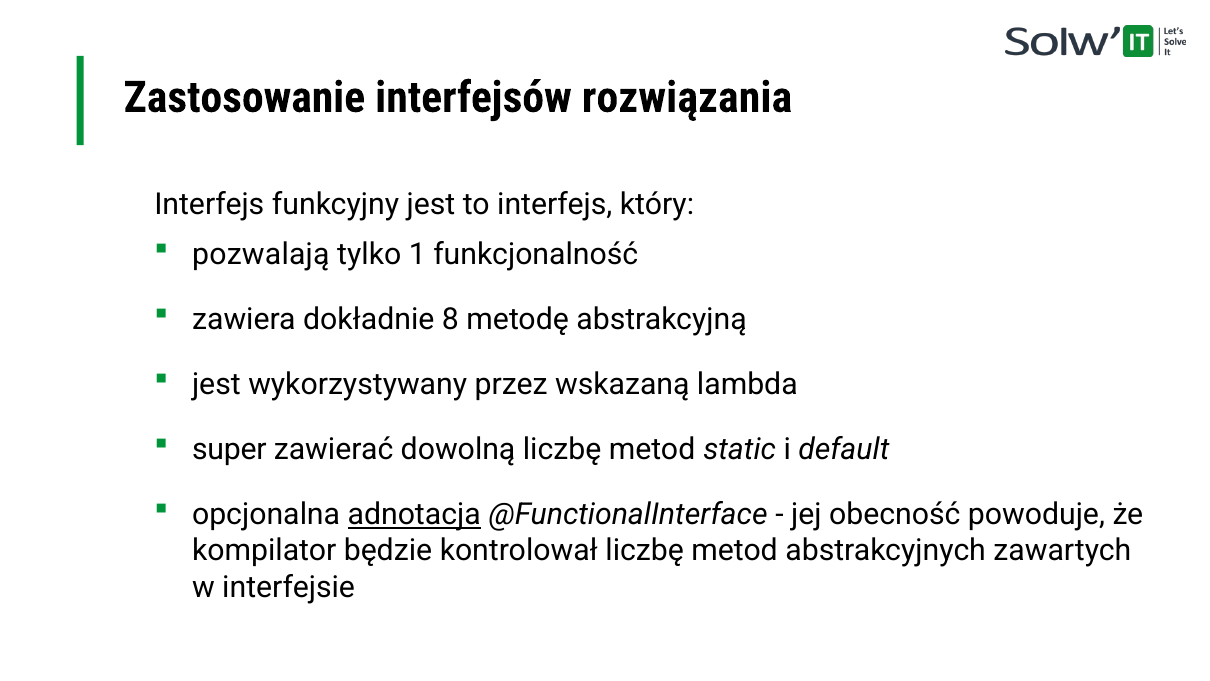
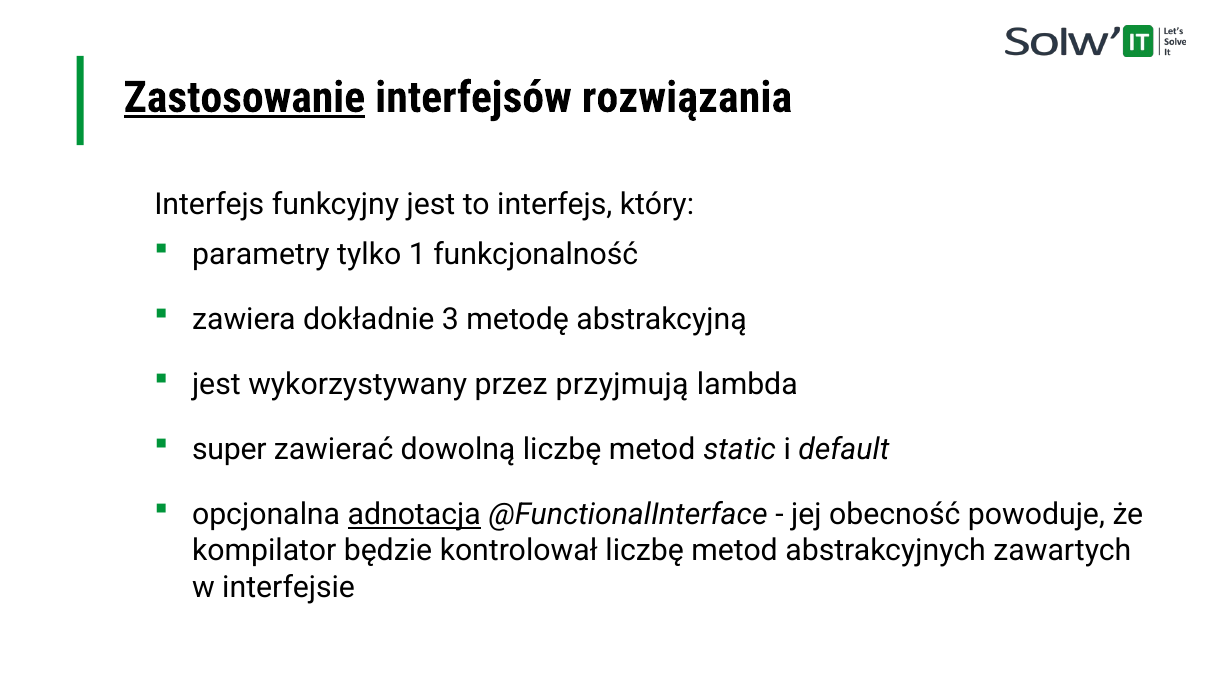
Zastosowanie underline: none -> present (244, 97)
pozwalają: pozwalają -> parametry (261, 255)
8: 8 -> 3 (450, 320)
wskazaną: wskazaną -> przyjmują (622, 385)
